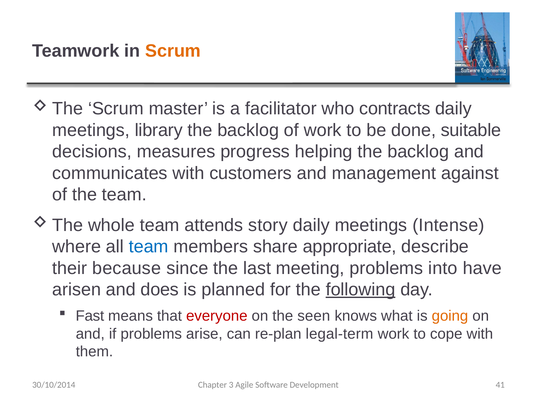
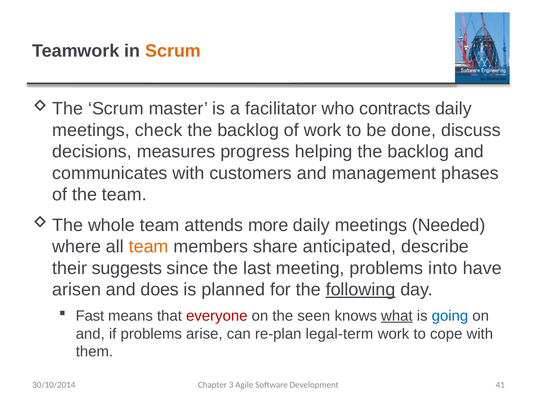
library: library -> check (159, 130)
suitable: suitable -> discuss (471, 130)
against: against -> phases (470, 173)
story: story -> more (268, 225)
Intense: Intense -> Needed (449, 225)
team colour: blue -> orange (149, 246)
appropriate: appropriate -> anticipated (349, 246)
because: because -> suggests (127, 268)
what underline: none -> present (397, 316)
going colour: orange -> blue (450, 316)
